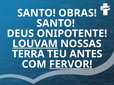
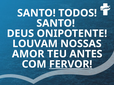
OBRAS: OBRAS -> TODOS (78, 13)
LOUVAM underline: present -> none (35, 44)
TERRA: TERRA -> AMOR (28, 54)
